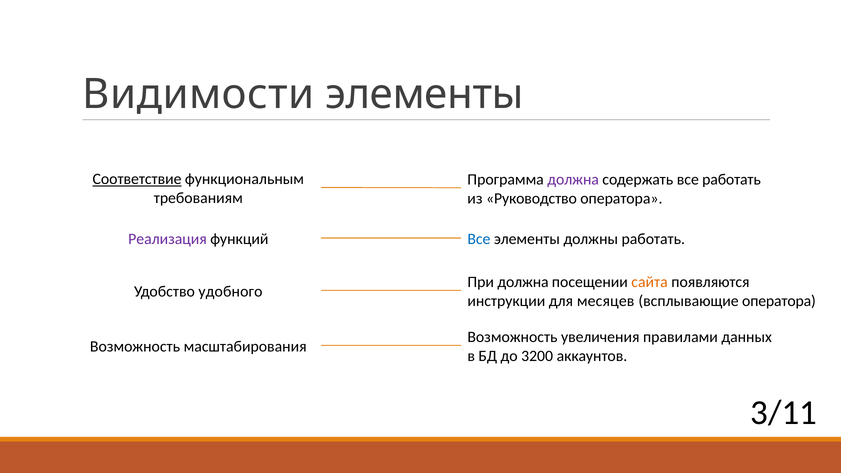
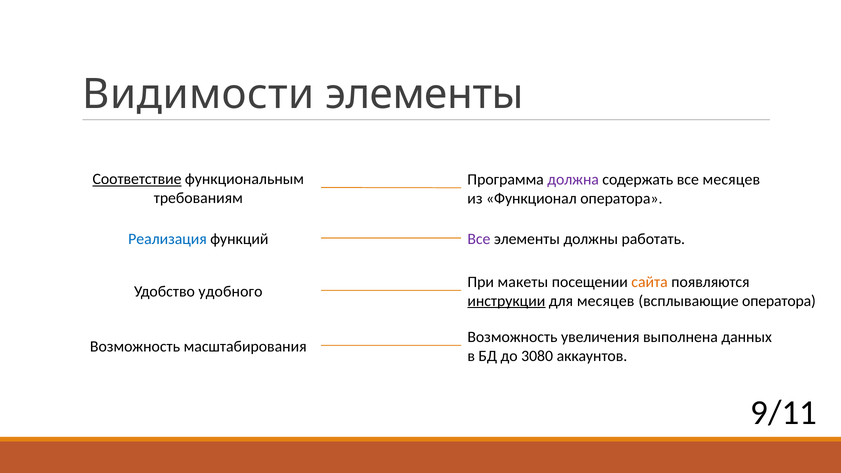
все работать: работать -> месяцев (731, 179)
Руководство: Руководство -> Функционал (531, 198)
Реализация colour: purple -> blue (168, 239)
Все colour: blue -> purple (479, 239)
При должна: должна -> макеты (523, 282)
инструкции underline: none -> present (506, 301)
правилами: правилами -> выполнена (680, 337)
3200: 3200 -> 3080 (537, 356)
3/11: 3/11 -> 9/11 (784, 413)
